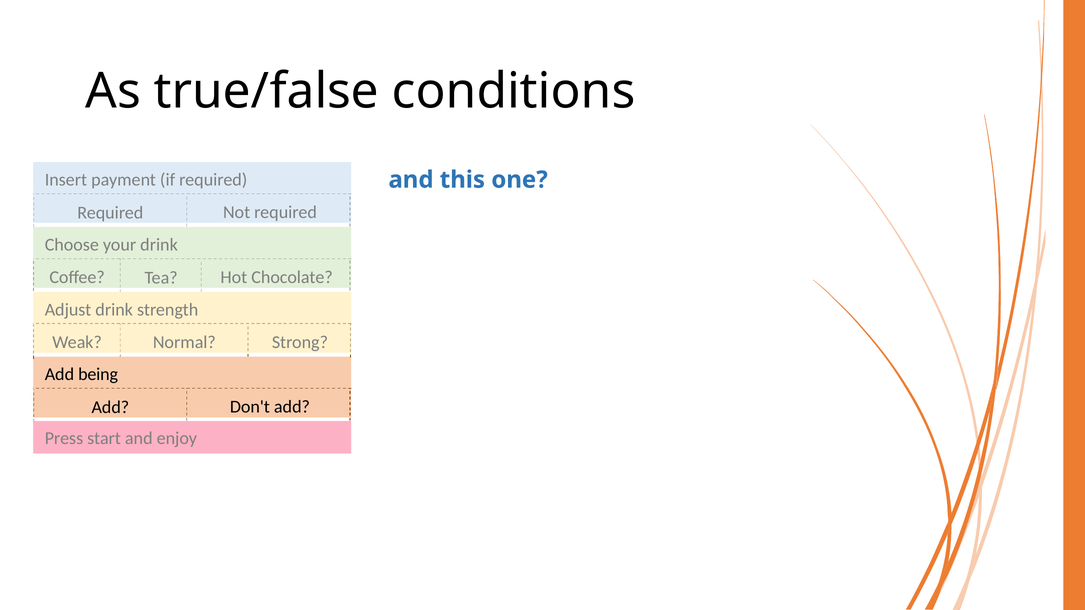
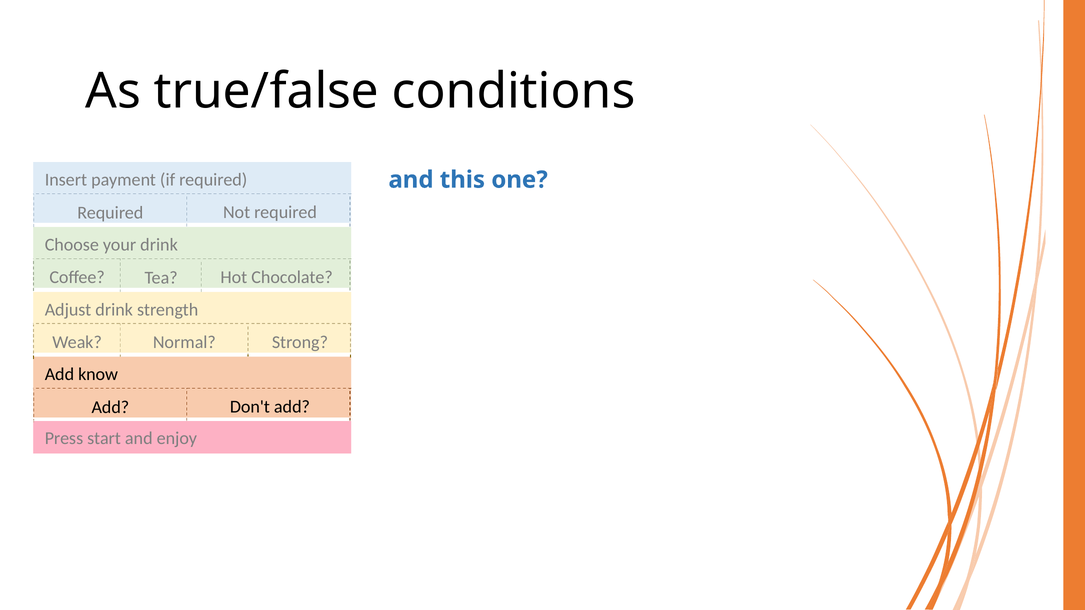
being: being -> know (98, 375)
